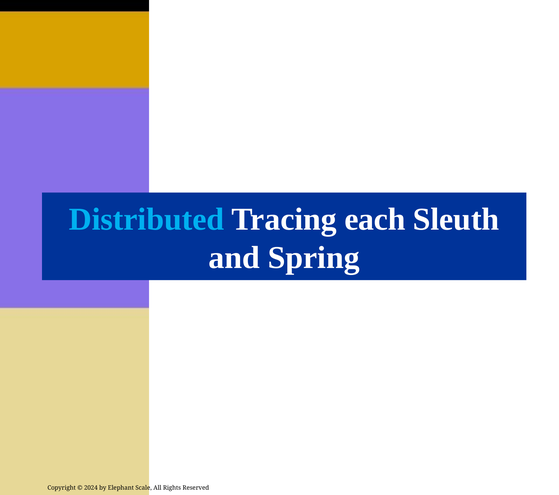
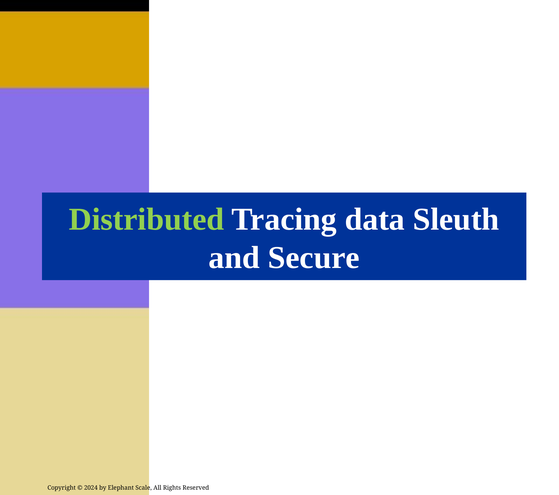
Distributed colour: light blue -> light green (146, 219)
each: each -> data (375, 219)
Spring: Spring -> Secure (314, 258)
